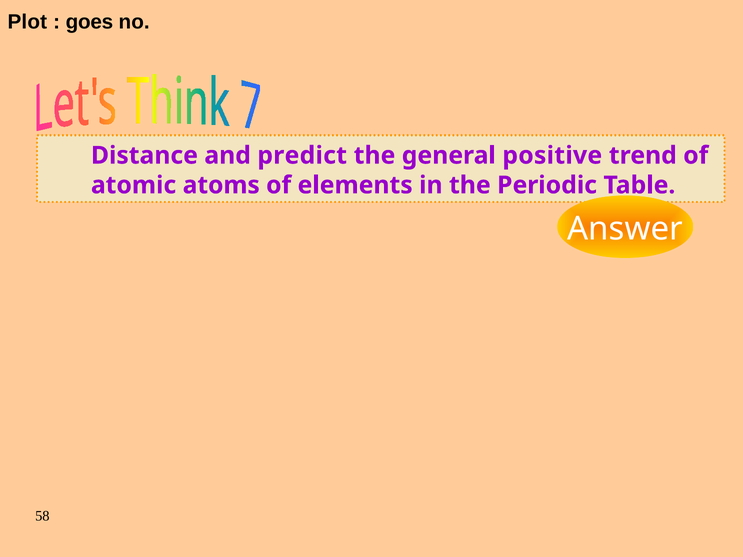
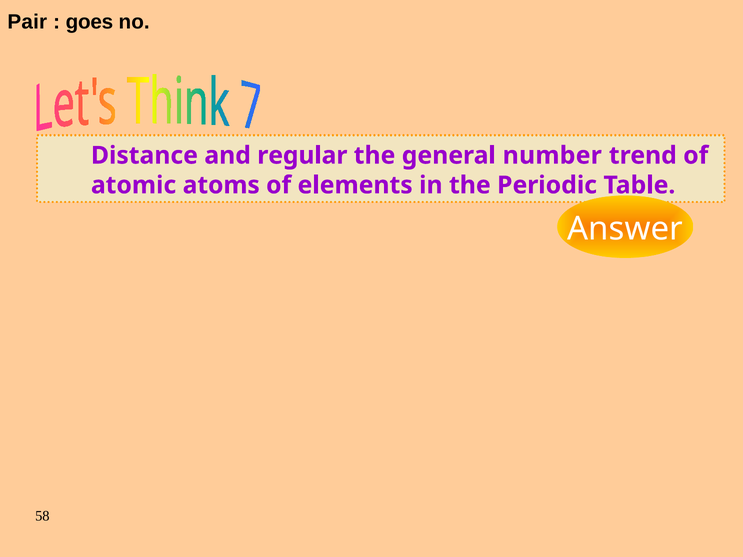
Plot: Plot -> Pair (27, 22)
predict: predict -> regular (302, 156)
positive: positive -> number (552, 156)
